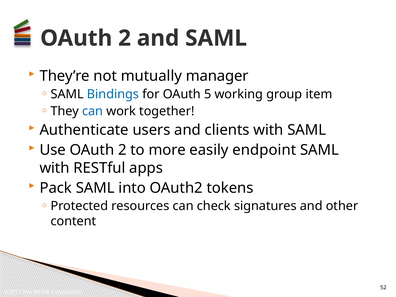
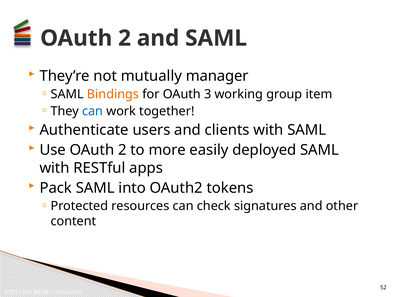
Bindings colour: blue -> orange (113, 94)
5: 5 -> 3 (208, 94)
endpoint: endpoint -> deployed (264, 150)
